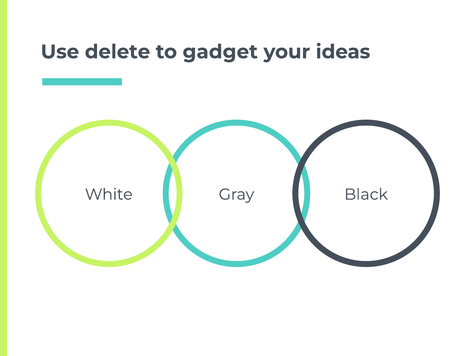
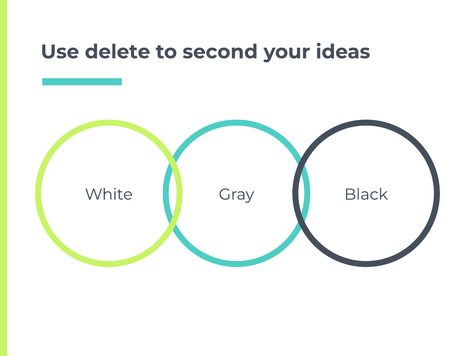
gadget: gadget -> second (220, 52)
